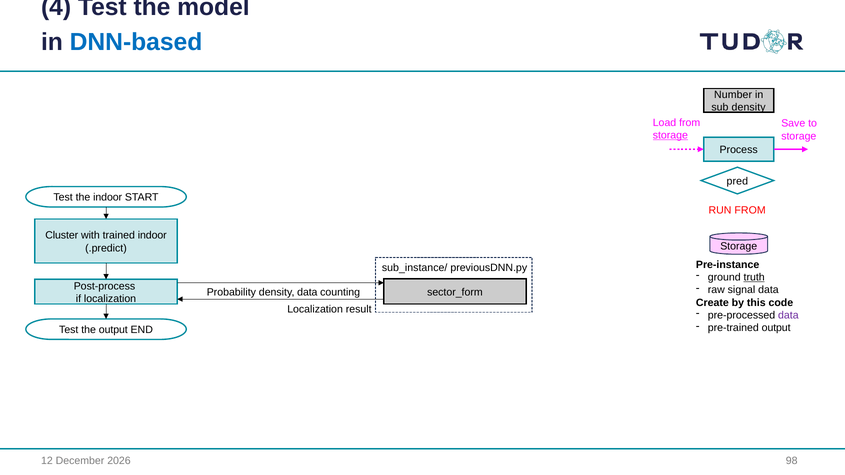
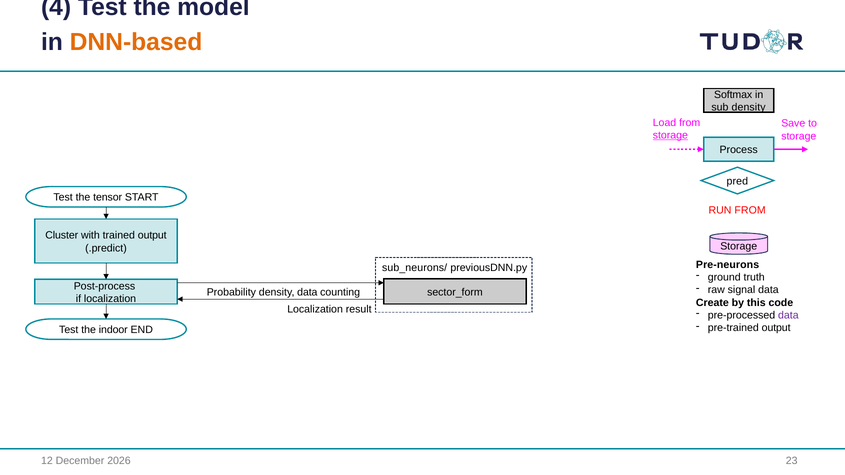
DNN-based colour: blue -> orange (136, 42)
Number: Number -> Softmax (733, 95)
the indoor: indoor -> tensor (108, 198)
trained indoor: indoor -> output (152, 236)
Pre-instance: Pre-instance -> Pre-neurons (728, 265)
sub_instance/: sub_instance/ -> sub_neurons/ (415, 268)
truth underline: present -> none (754, 277)
the output: output -> indoor (113, 330)
98: 98 -> 23 (792, 461)
